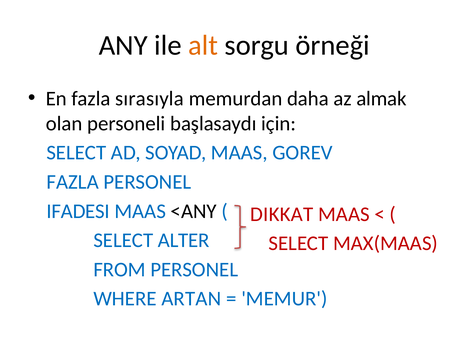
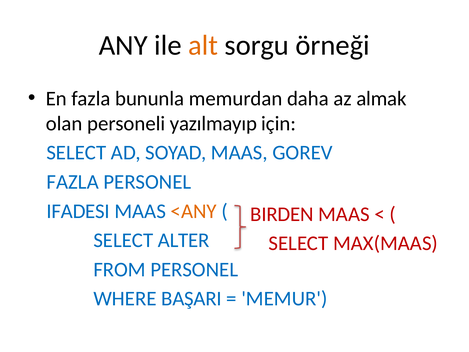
sırasıyla: sırasıyla -> bununla (150, 98)
başlasaydı: başlasaydı -> yazılmayıp (213, 123)
<ANY colour: black -> orange (194, 211)
DIKKAT: DIKKAT -> BIRDEN (282, 214)
ARTAN: ARTAN -> BAŞARI (192, 299)
